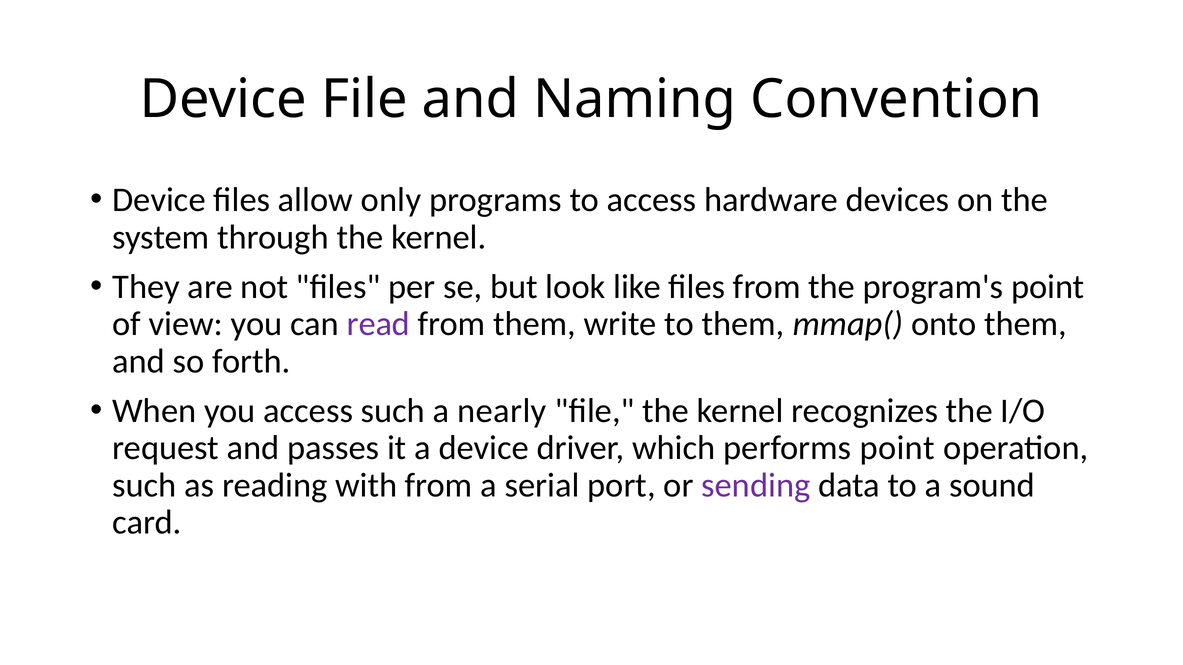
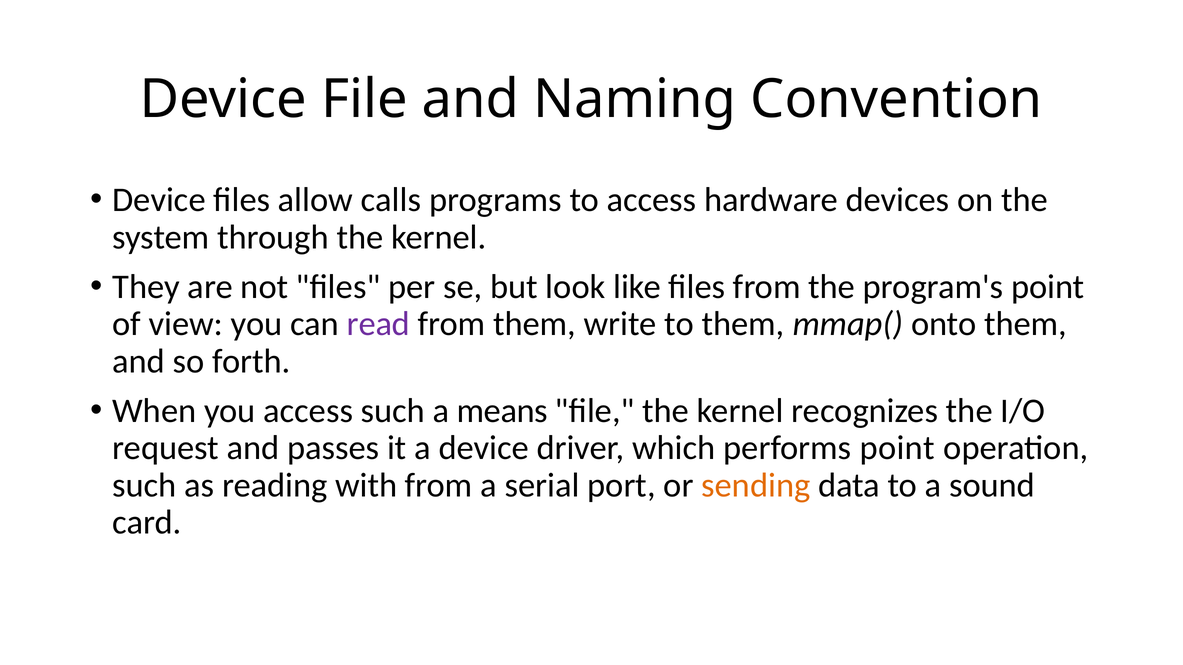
only: only -> calls (391, 200)
nearly: nearly -> means (502, 411)
sending colour: purple -> orange (756, 486)
